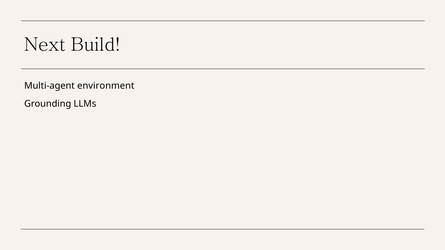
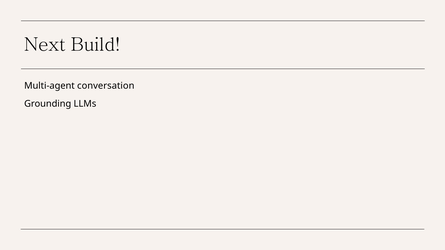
environment: environment -> conversation (106, 86)
